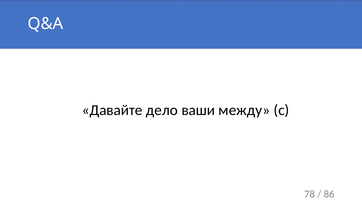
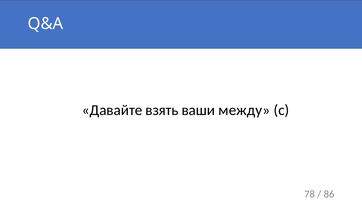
дело: дело -> взять (162, 110)
